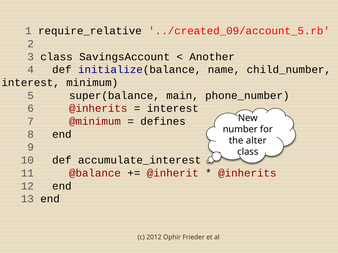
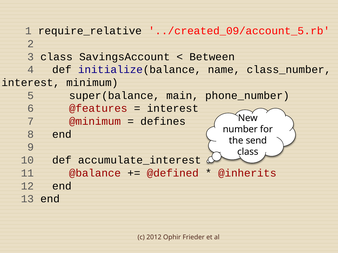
Another: Another -> Between (212, 57)
child_number: child_number -> class_number (289, 70)
6 @inherits: @inherits -> @features (98, 109)
alter: alter -> send (256, 141)
@inherit: @inherit -> @defined (173, 173)
